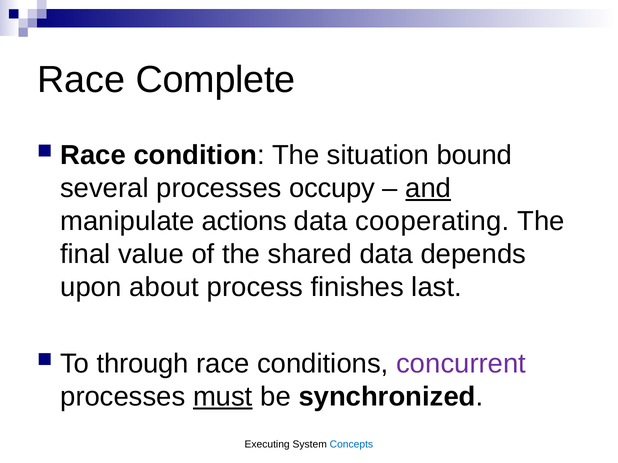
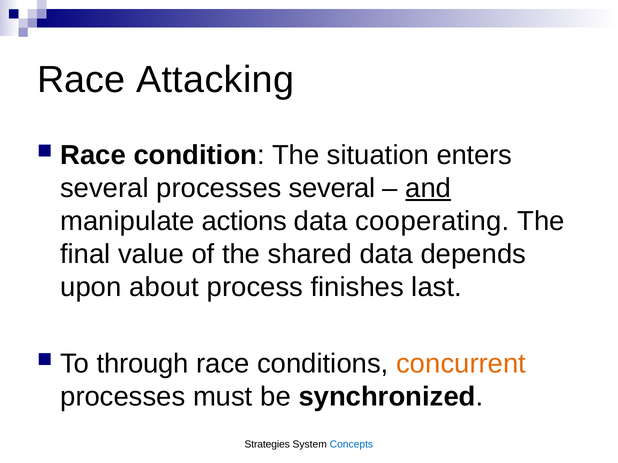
Complete: Complete -> Attacking (215, 80)
bound: bound -> enters (474, 155)
processes occupy: occupy -> several (332, 188)
concurrent colour: purple -> orange (461, 364)
must underline: present -> none (223, 397)
Executing: Executing -> Strategies (267, 445)
